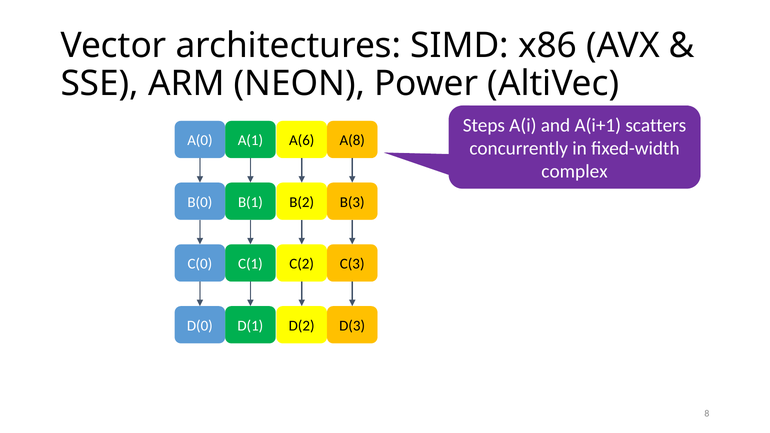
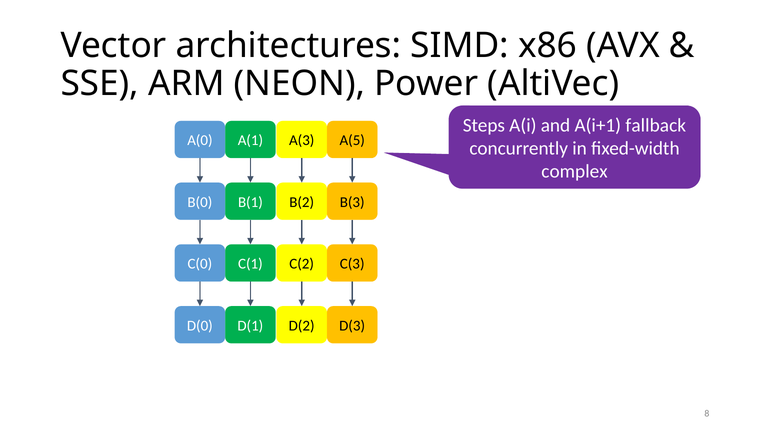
scatters: scatters -> fallback (656, 125)
A(6: A(6 -> A(3 (302, 141)
A(8: A(8 -> A(5 (352, 141)
